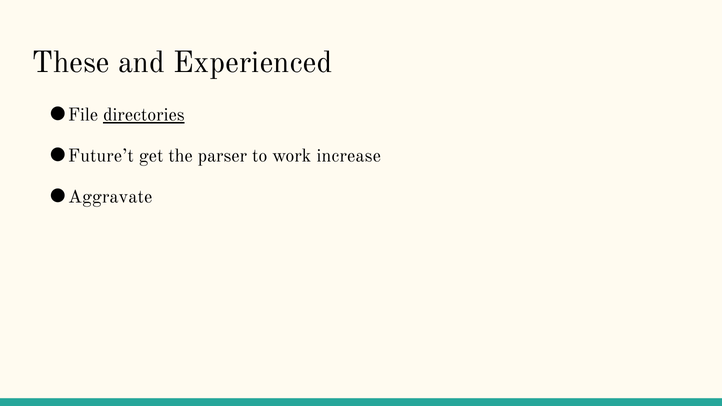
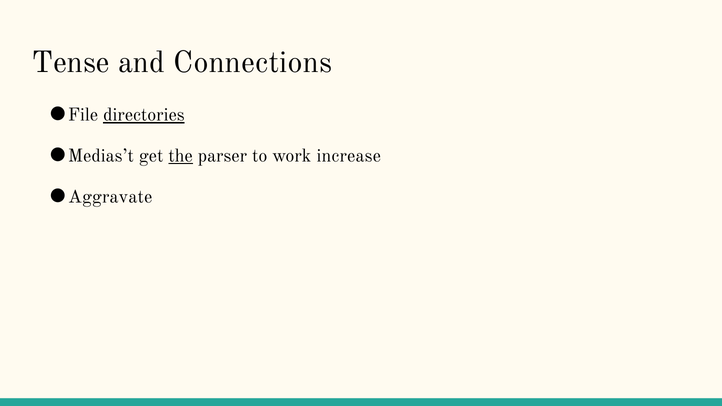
These: These -> Tense (71, 63)
Experienced: Experienced -> Connections (253, 63)
Future’t: Future’t -> Medias’t (101, 156)
the underline: none -> present (181, 156)
